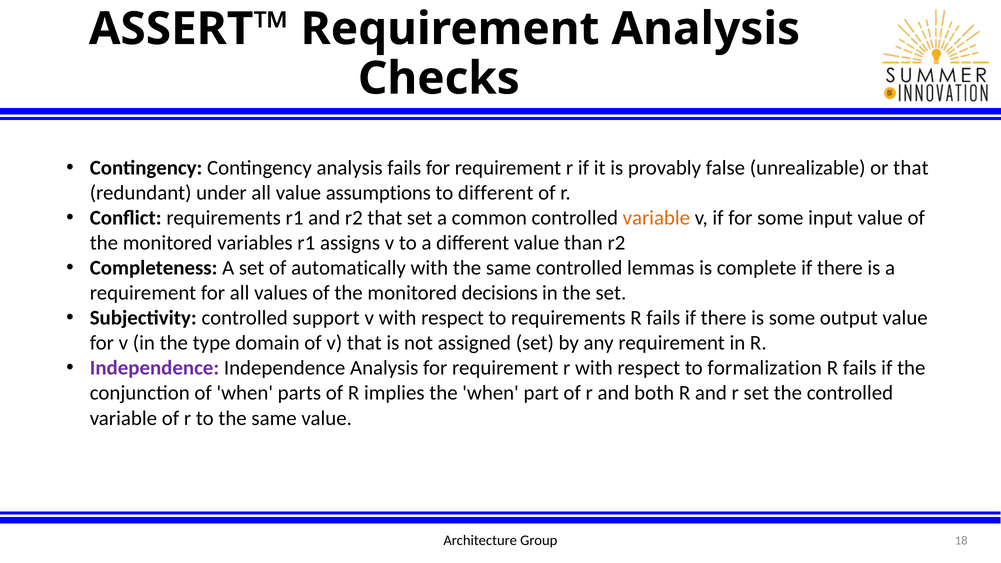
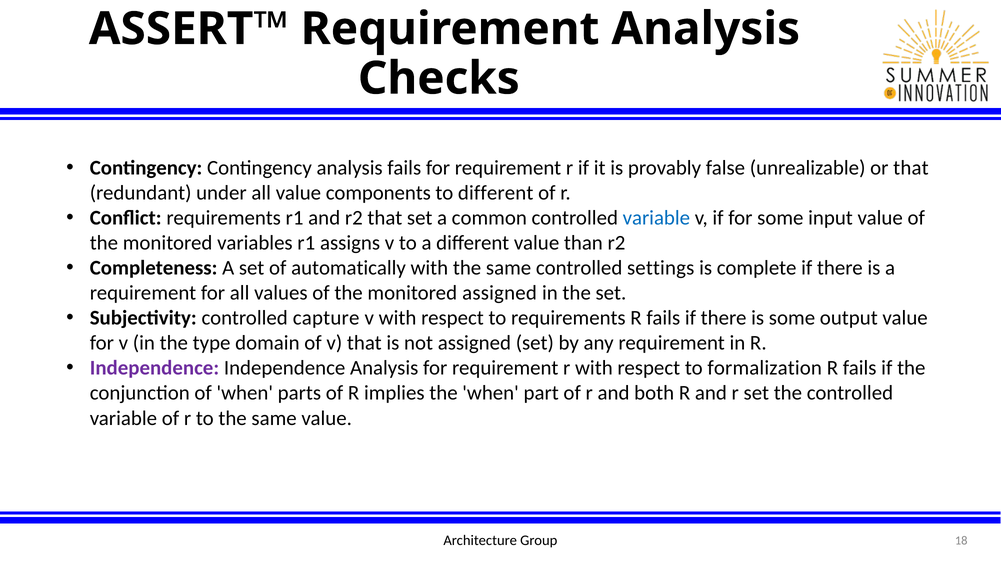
assumptions: assumptions -> components (378, 193)
variable colour: orange -> blue (656, 218)
lemmas: lemmas -> settings (661, 268)
monitored decisions: decisions -> assigned (500, 293)
support: support -> capture (326, 318)
